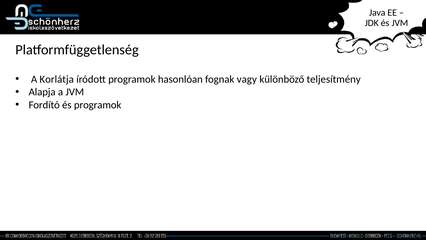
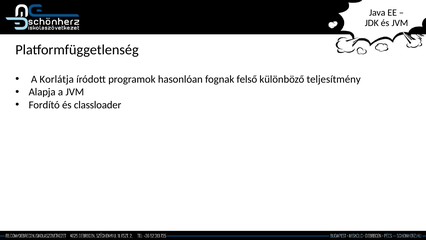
vagy: vagy -> felső (247, 79)
és programok: programok -> classloader (98, 105)
